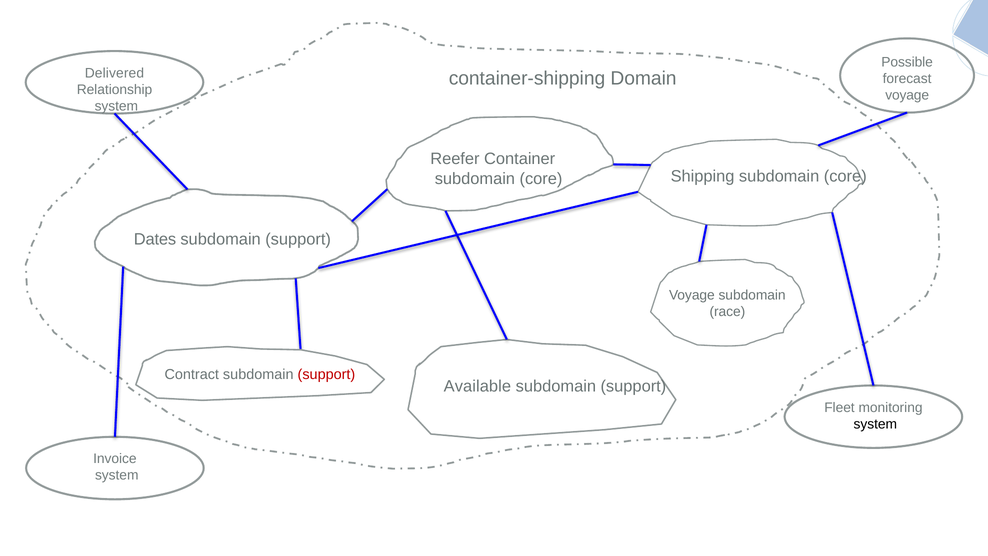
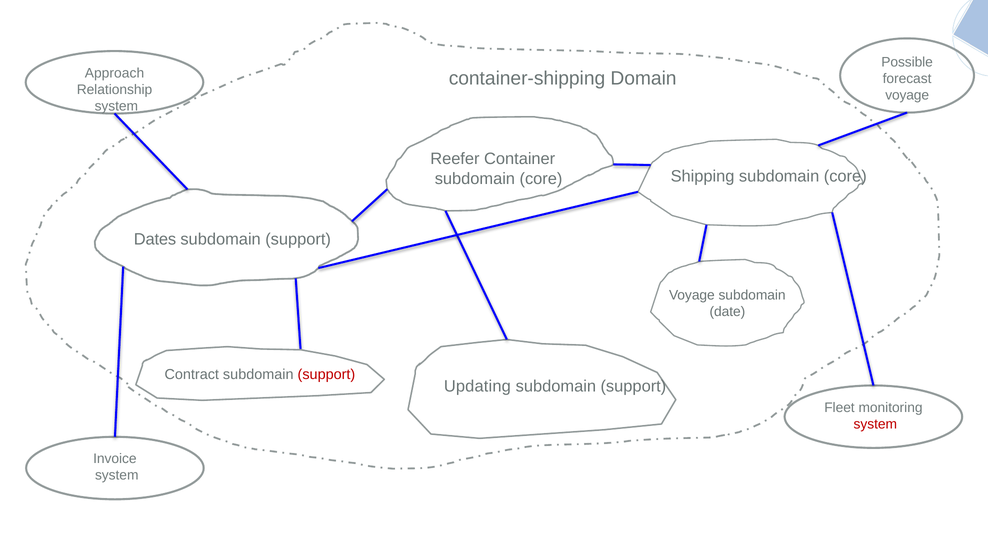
Delivered: Delivered -> Approach (114, 73)
race: race -> date (727, 312)
Available: Available -> Updating (477, 386)
system colour: black -> red (875, 424)
